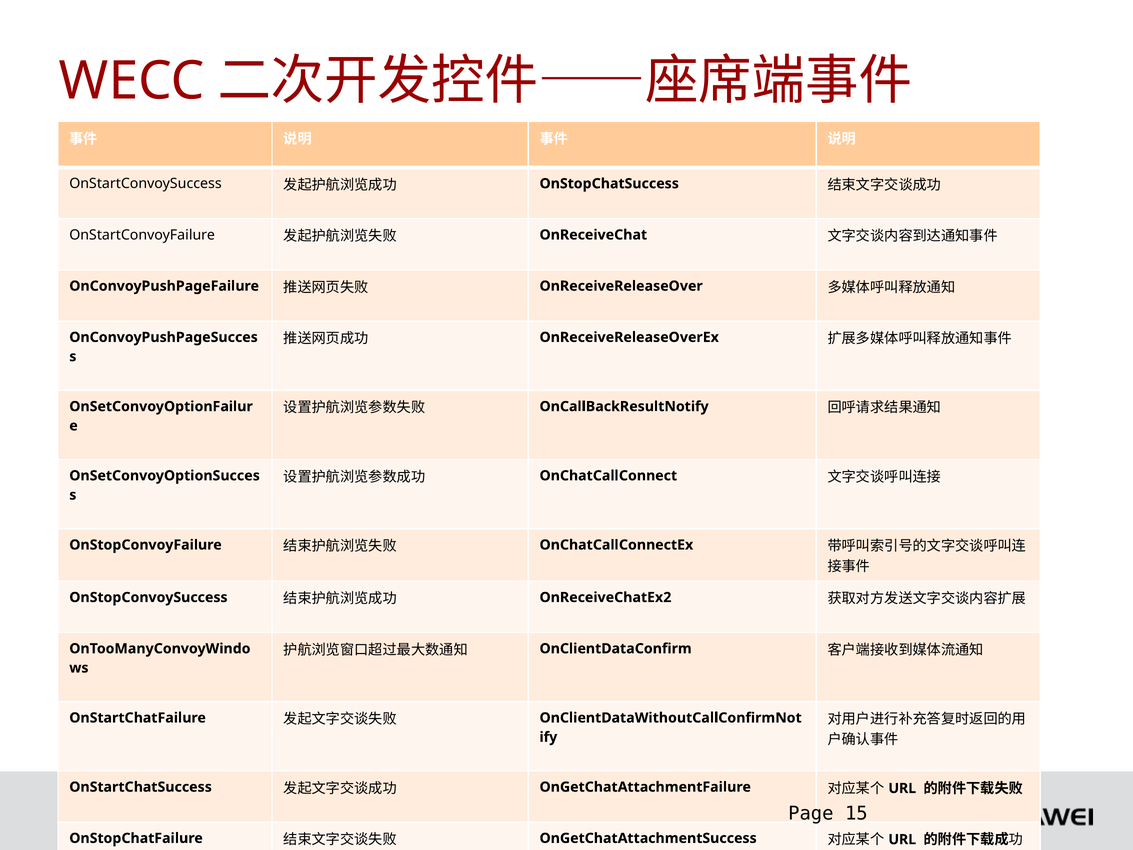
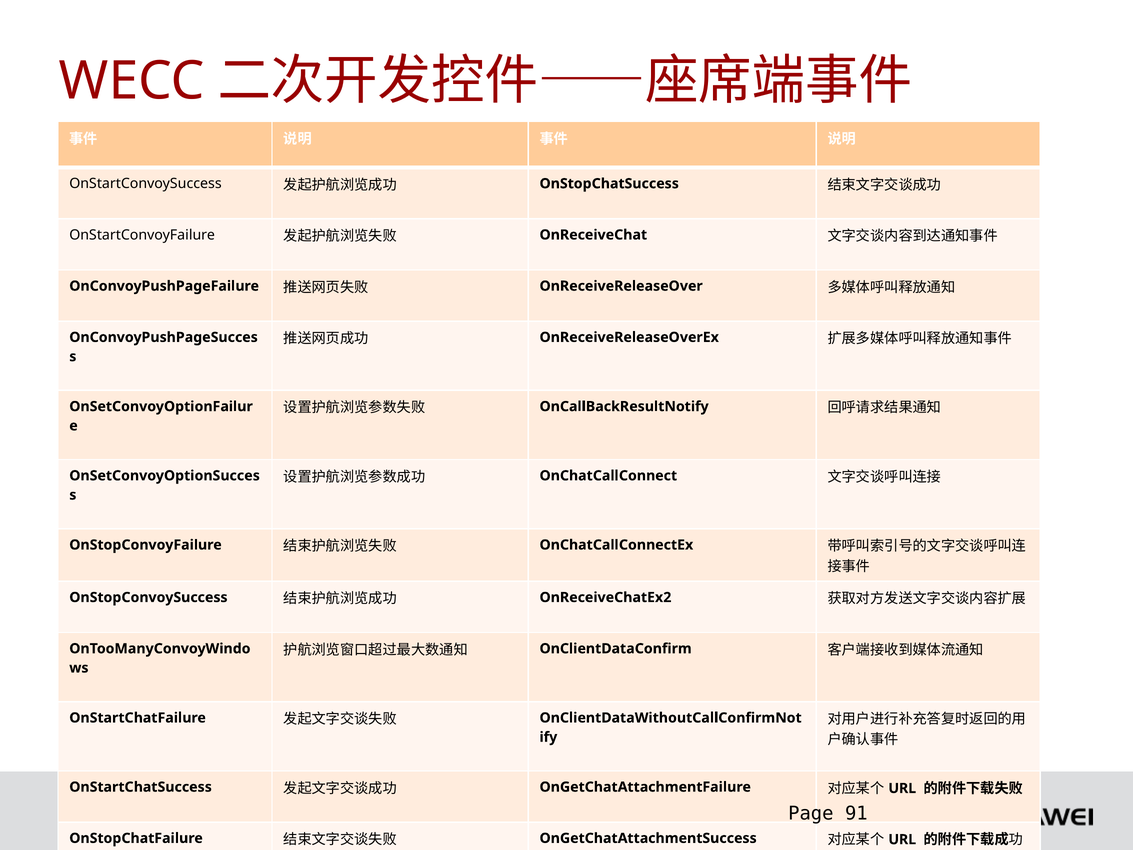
15: 15 -> 91 (856, 813)
